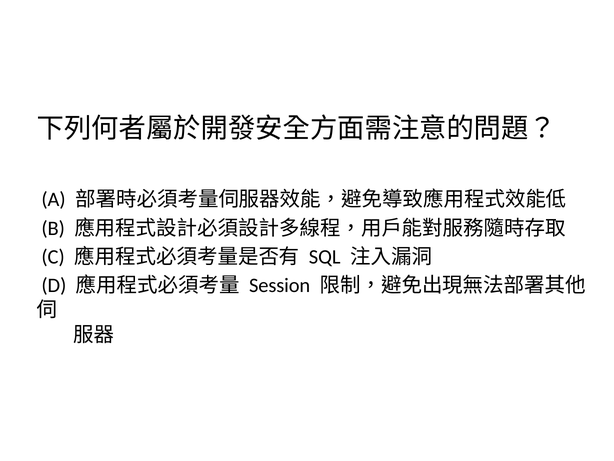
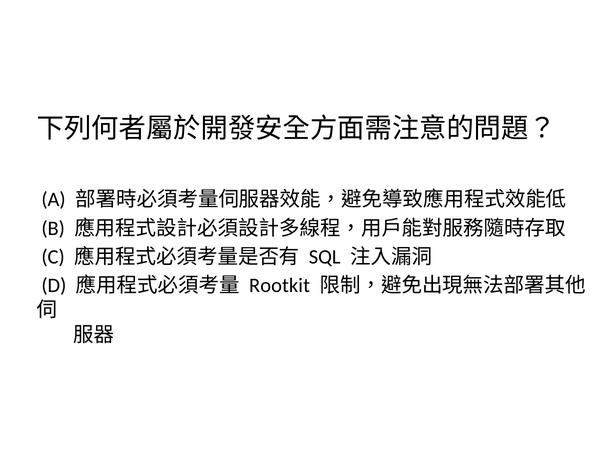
Session: Session -> Rootkit (280, 285)
